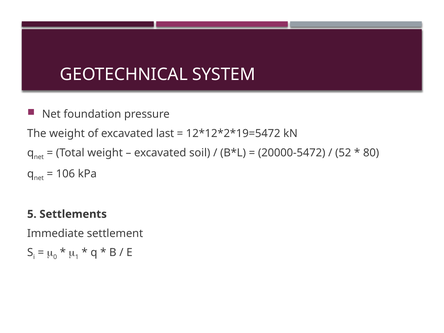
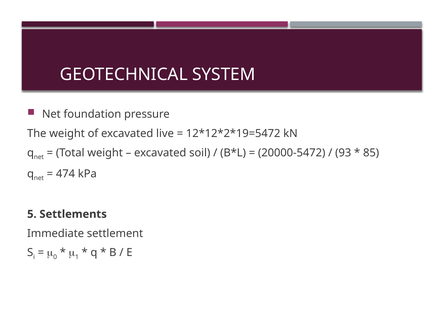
last: last -> live (165, 134)
52: 52 -> 93 (343, 153)
80: 80 -> 85 (371, 153)
106: 106 -> 474 (65, 174)
